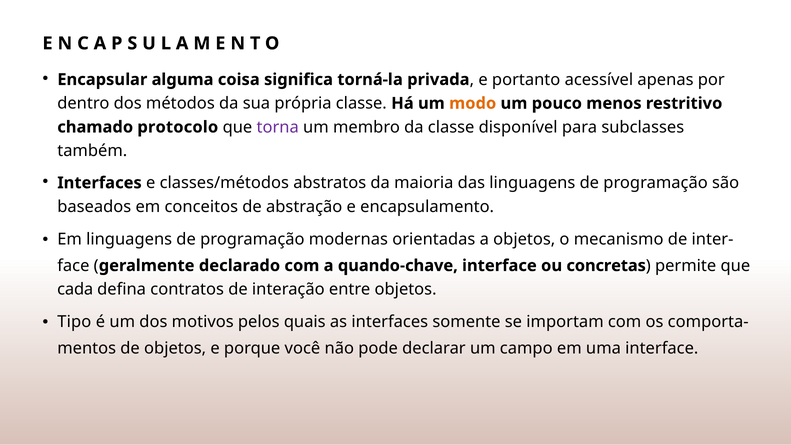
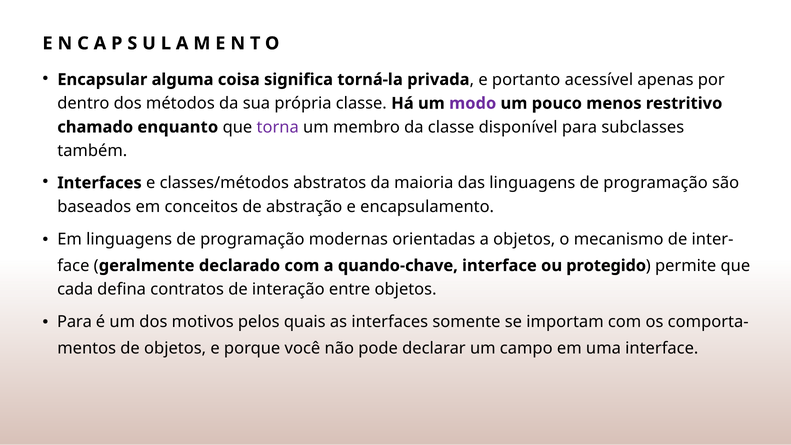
modo colour: orange -> purple (473, 103)
protocolo: protocolo -> enquanto (178, 127)
concretas: concretas -> protegido (606, 266)
Tipo: Tipo -> Para (74, 322)
